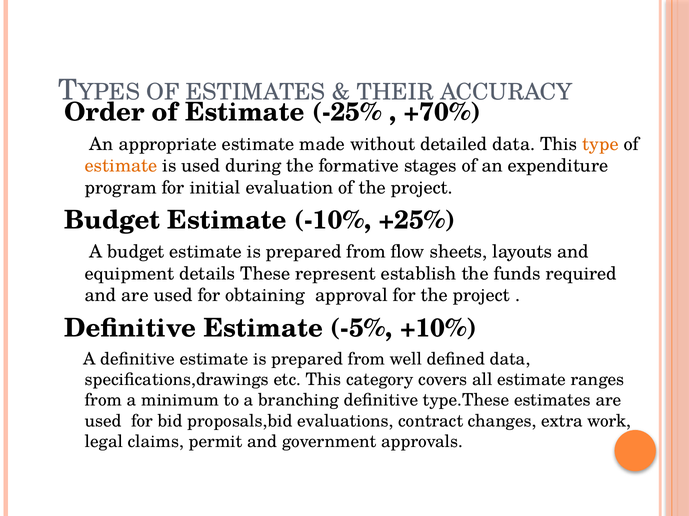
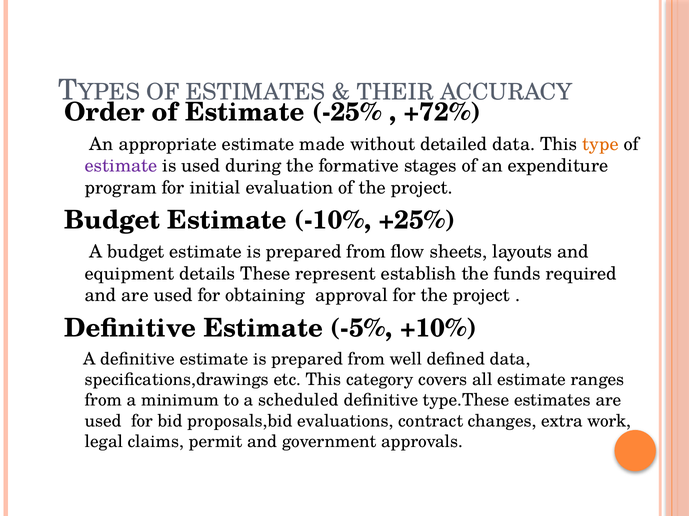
+70%: +70% -> +72% (442, 113)
estimate colour: orange -> purple (121, 166)
branching: branching -> scheduled (299, 401)
